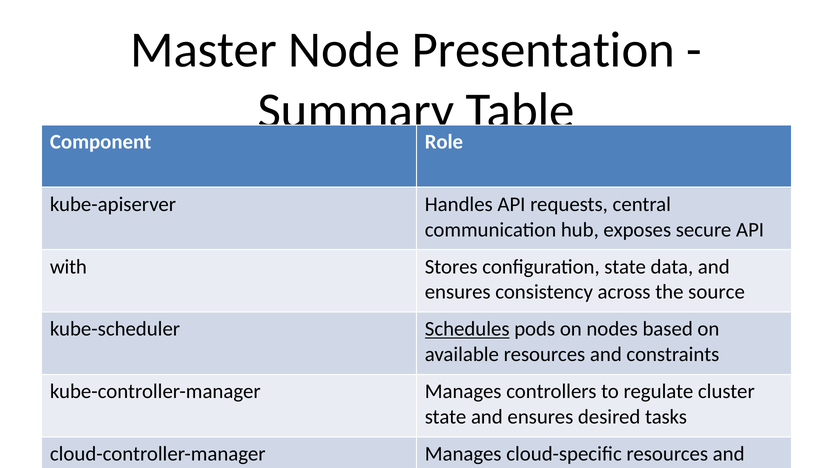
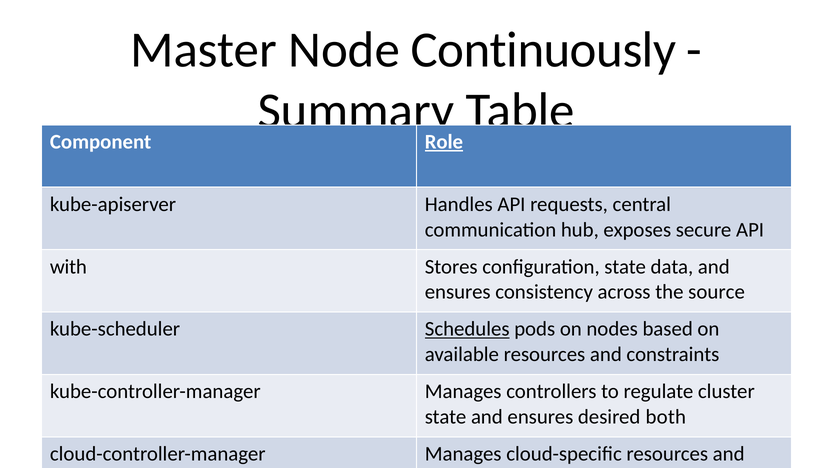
Presentation: Presentation -> Continuously (543, 50)
Role underline: none -> present (444, 142)
tasks: tasks -> both (666, 417)
